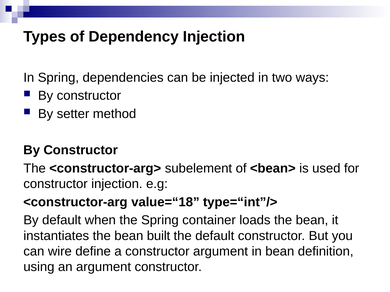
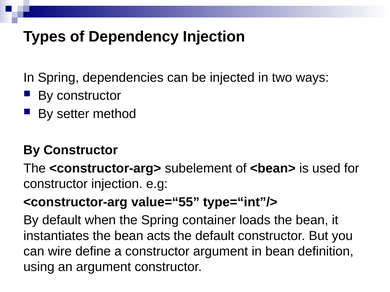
value=“18: value=“18 -> value=“55 (165, 202)
built: built -> acts (159, 236)
